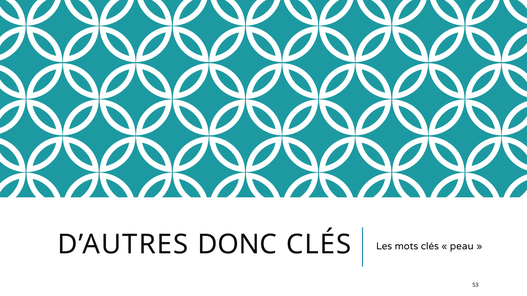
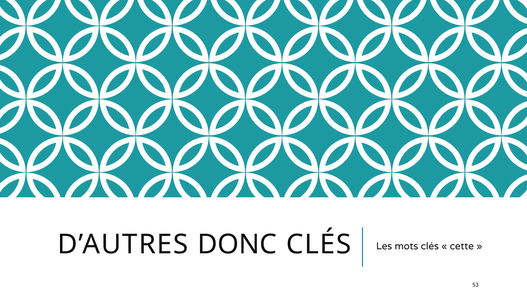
peau: peau -> cette (462, 247)
